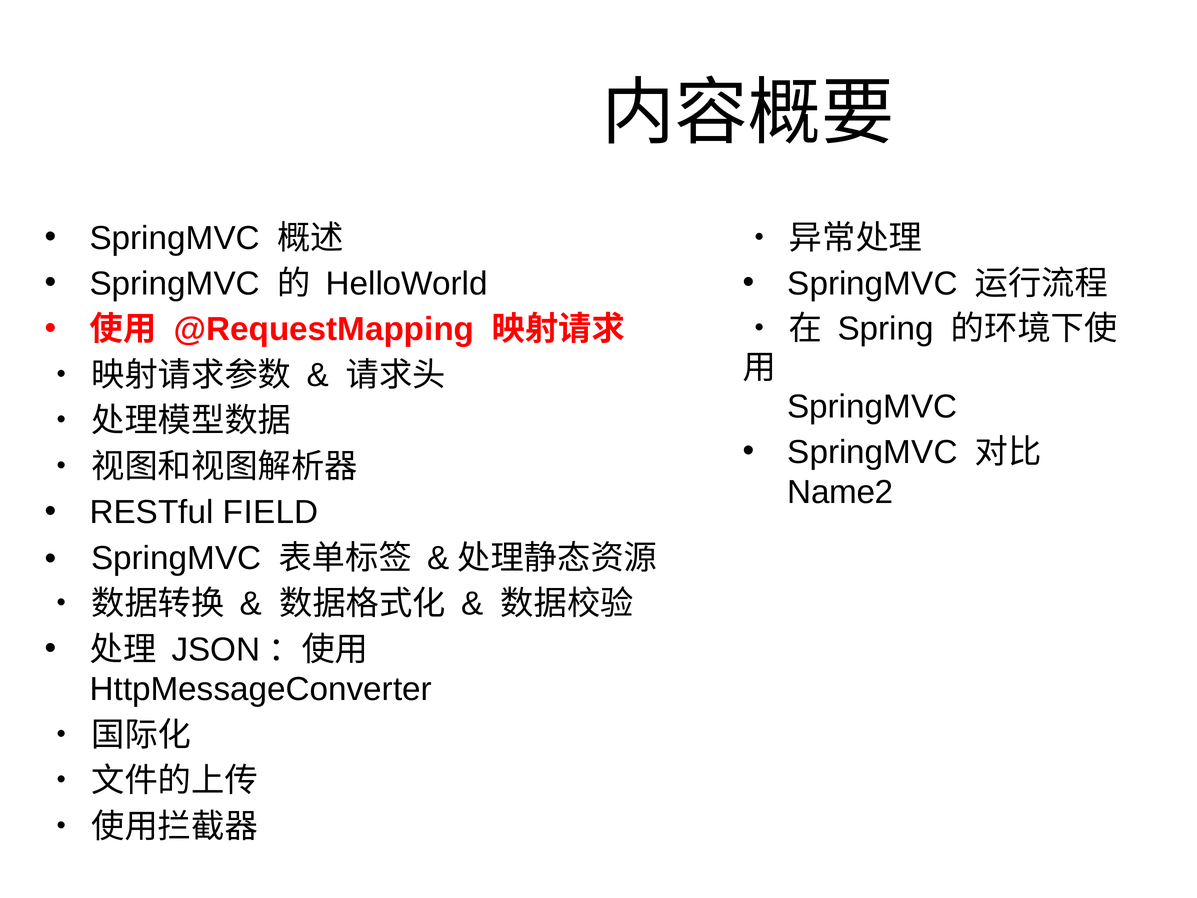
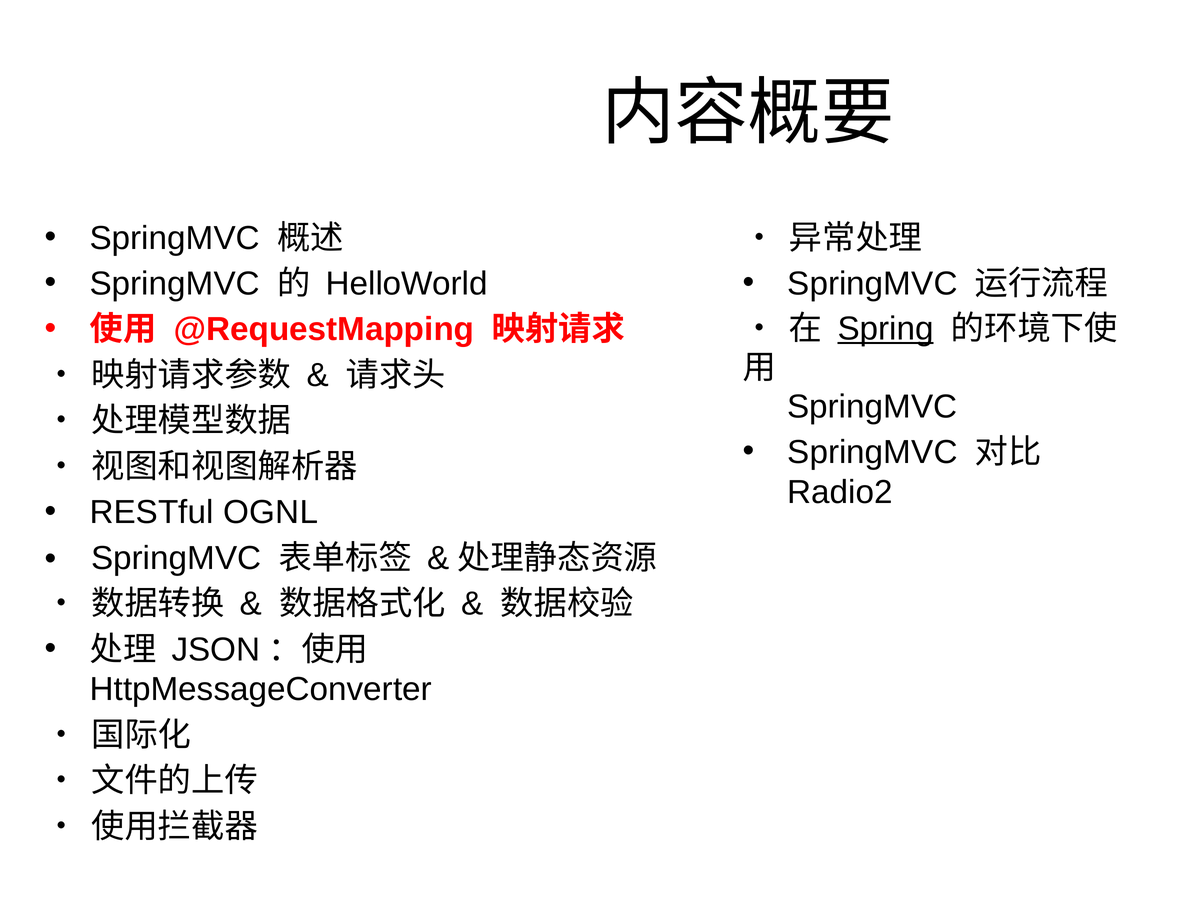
Spring underline: none -> present (886, 328)
Name2: Name2 -> Radio2 (840, 492)
FIELD: FIELD -> OGNL (271, 512)
